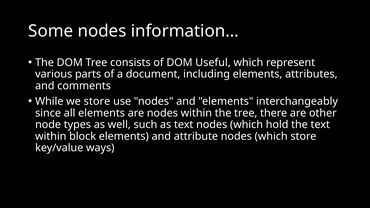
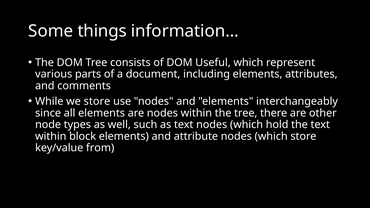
Some nodes: nodes -> things (102, 31)
ways: ways -> from (100, 148)
